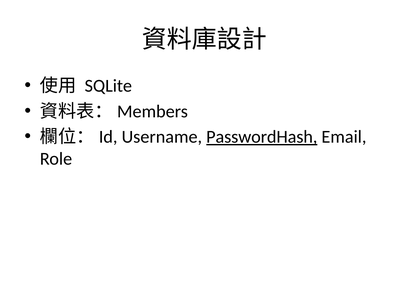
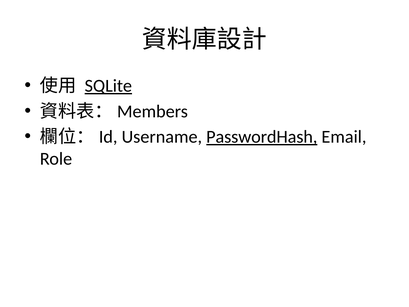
SQLite underline: none -> present (108, 86)
